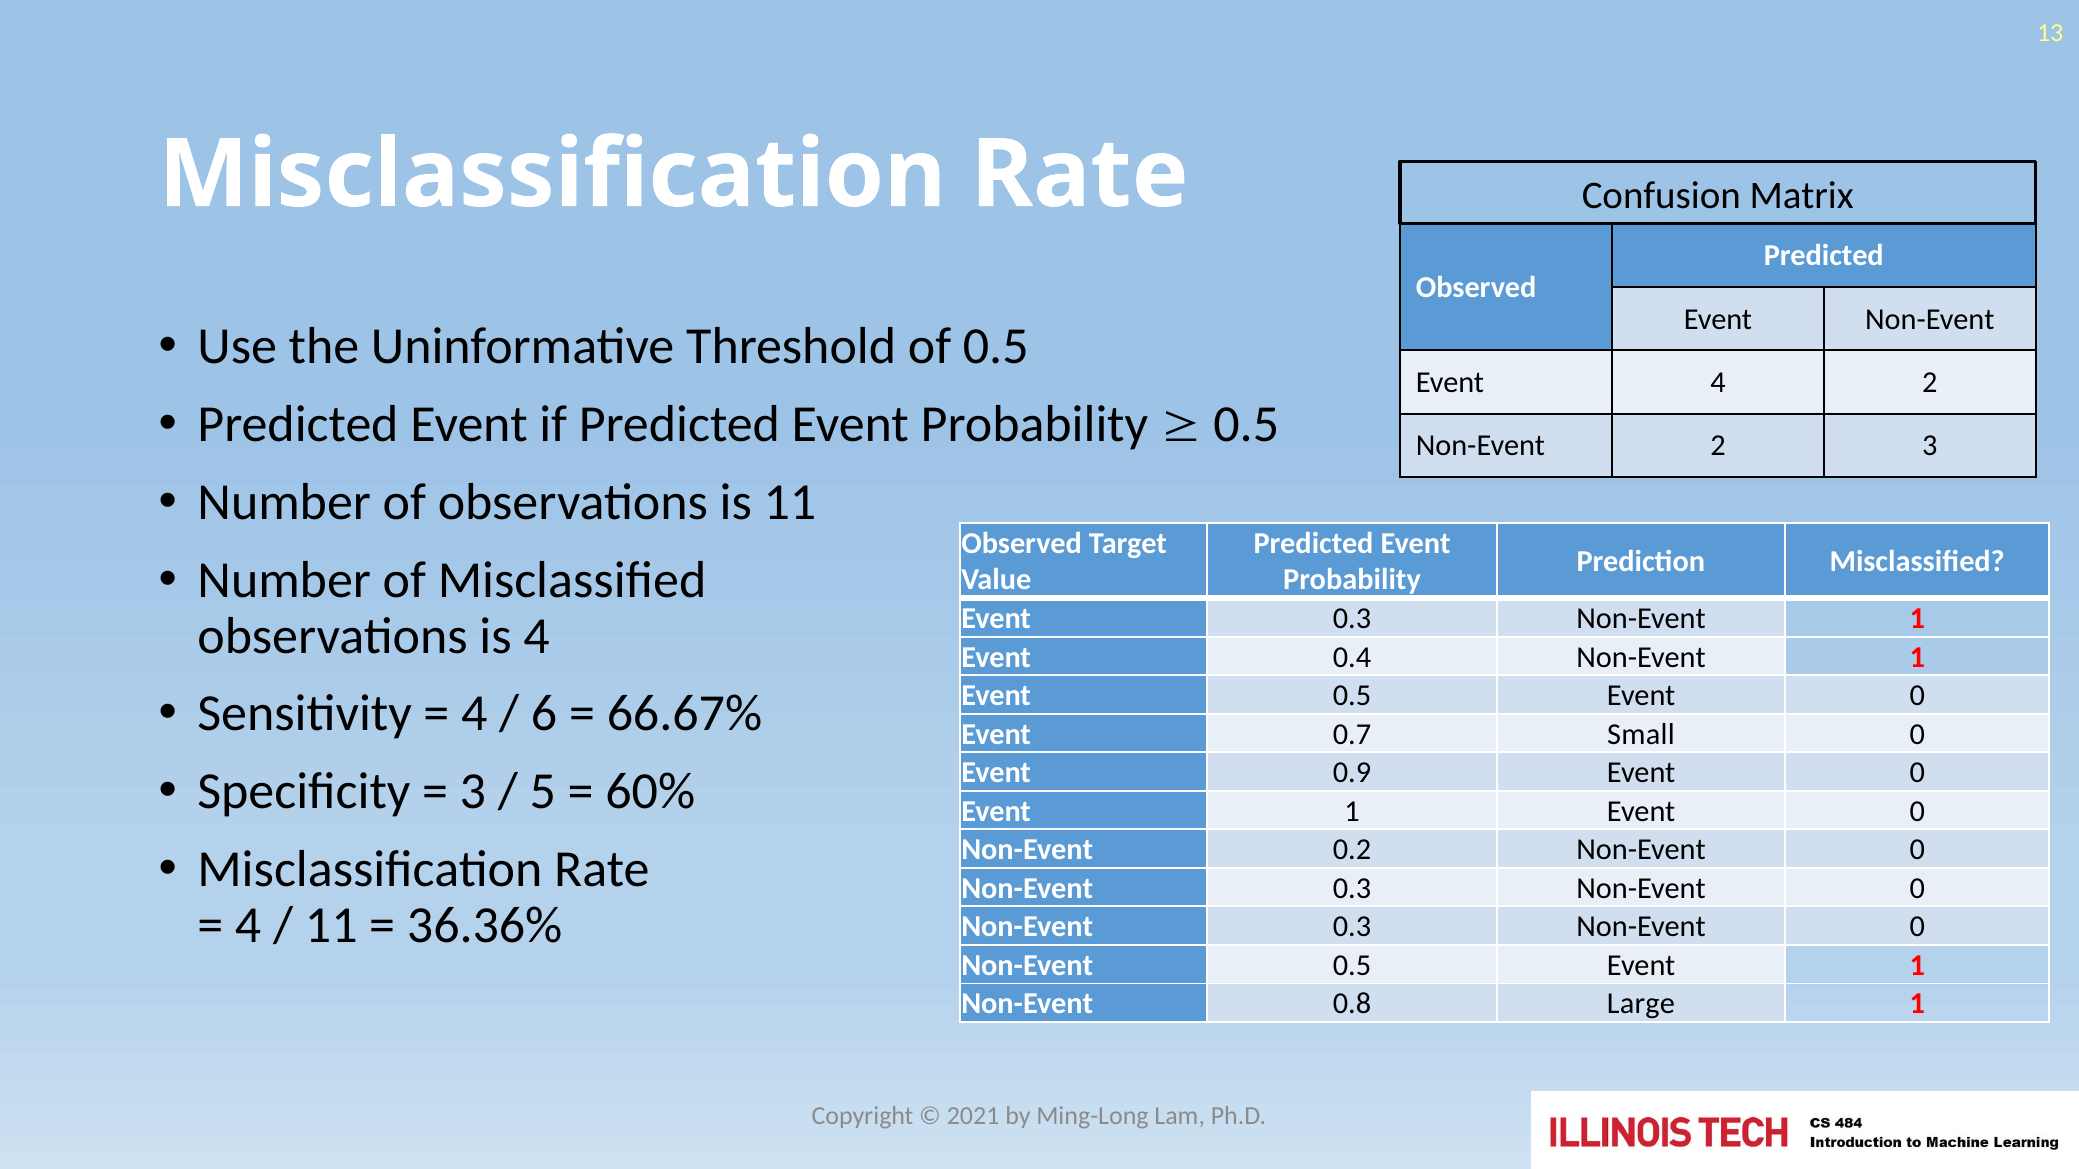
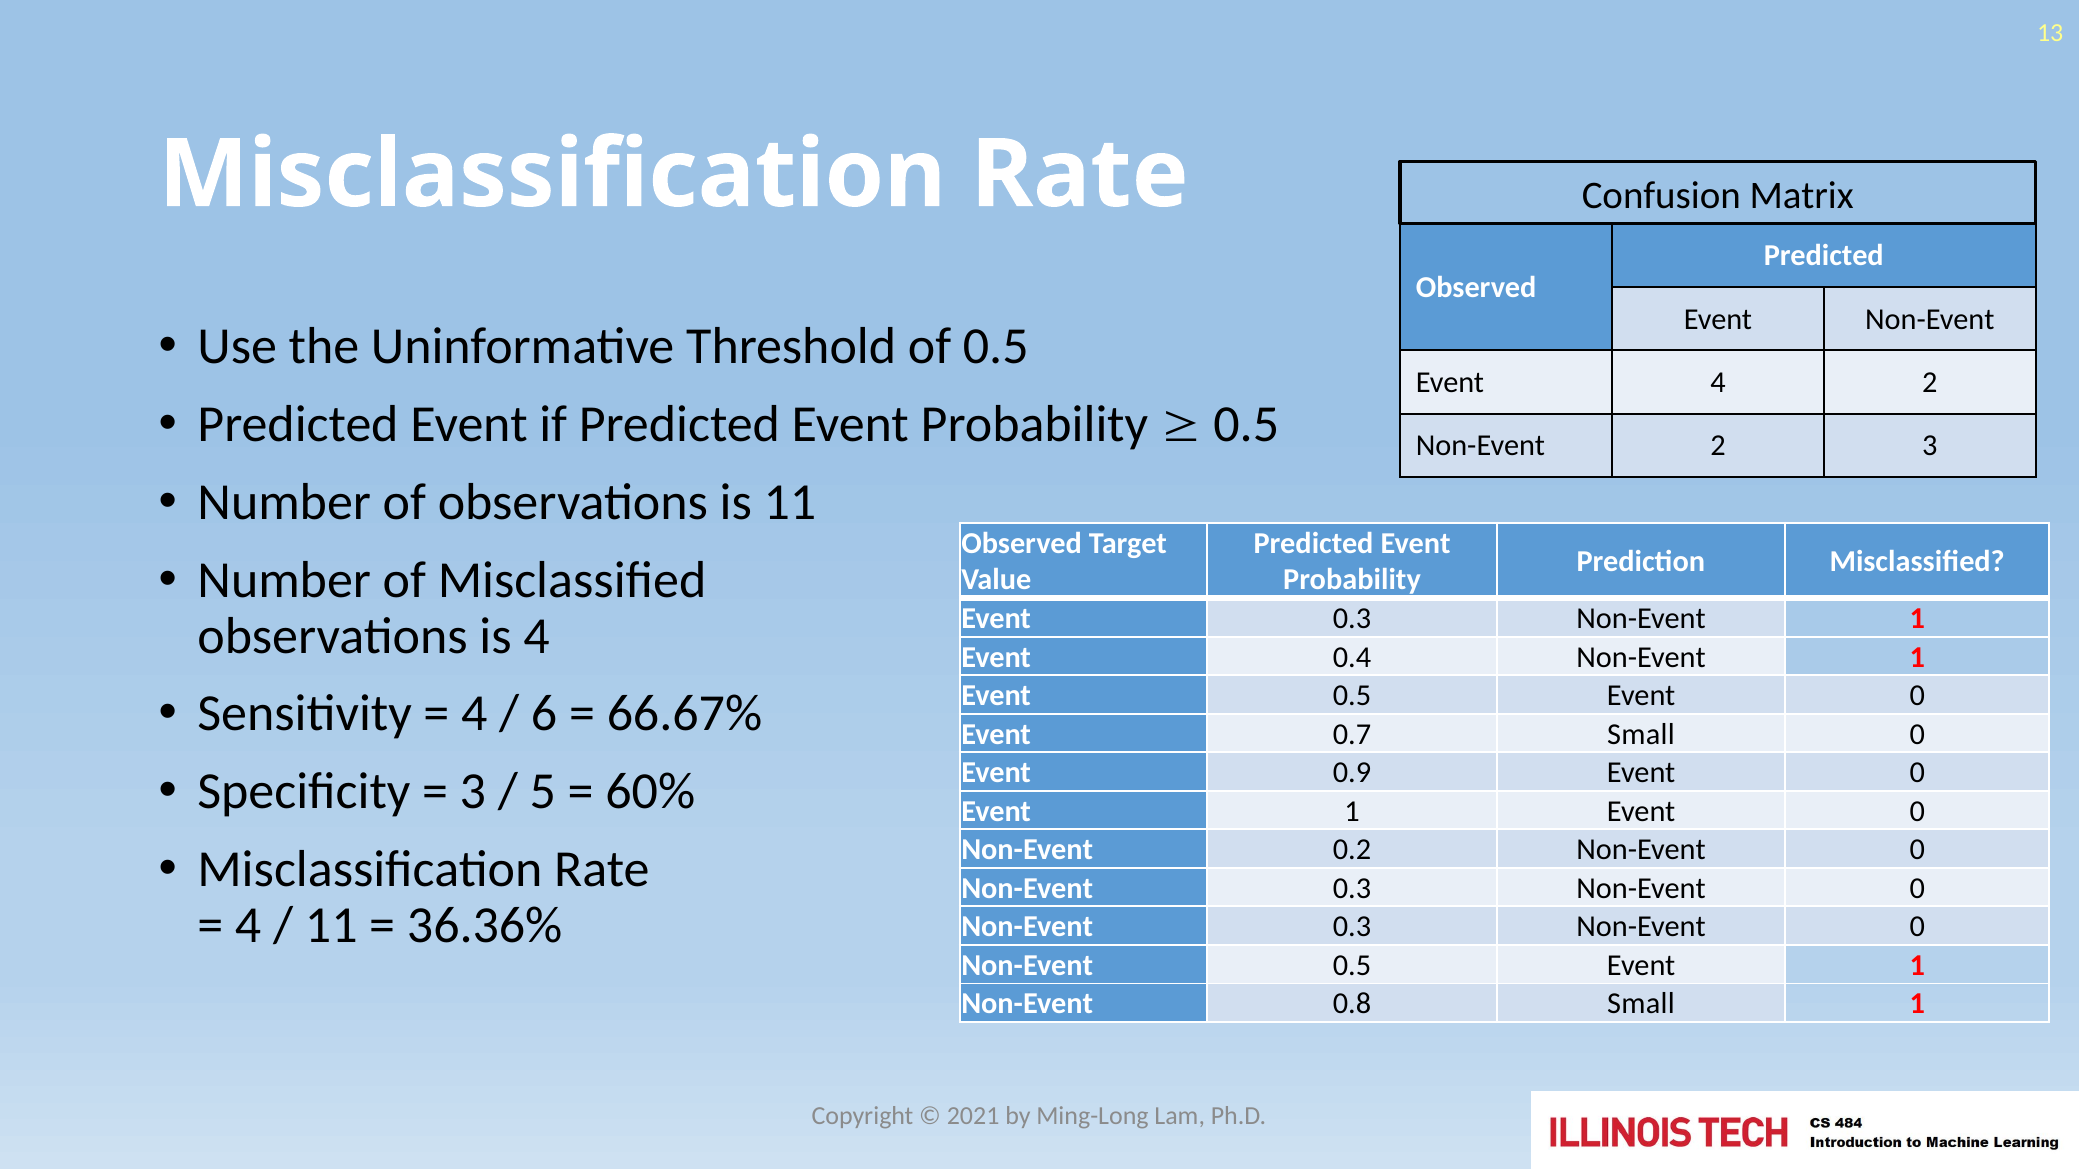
0.8 Large: Large -> Small (1641, 1004)
